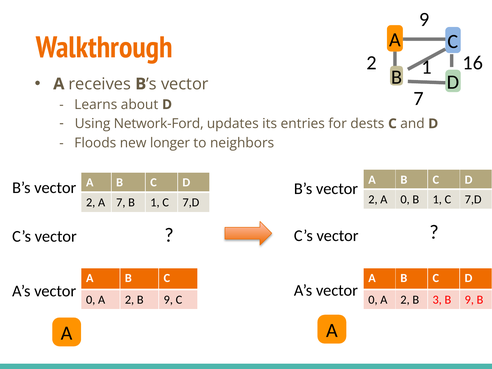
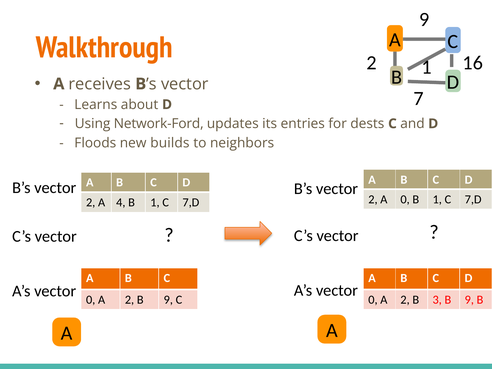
longer: longer -> builds (170, 143)
2 A 7: 7 -> 4 (121, 202)
